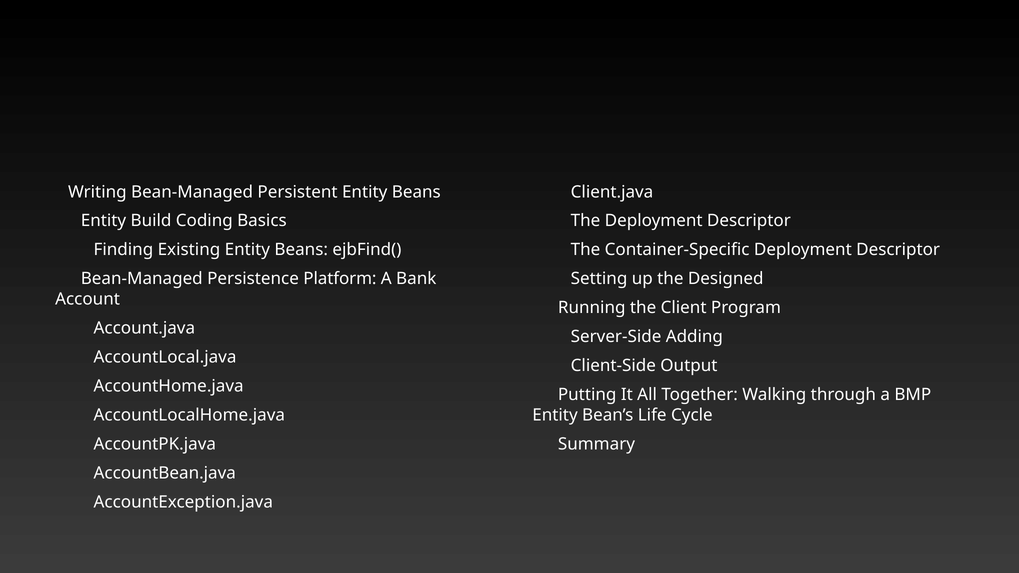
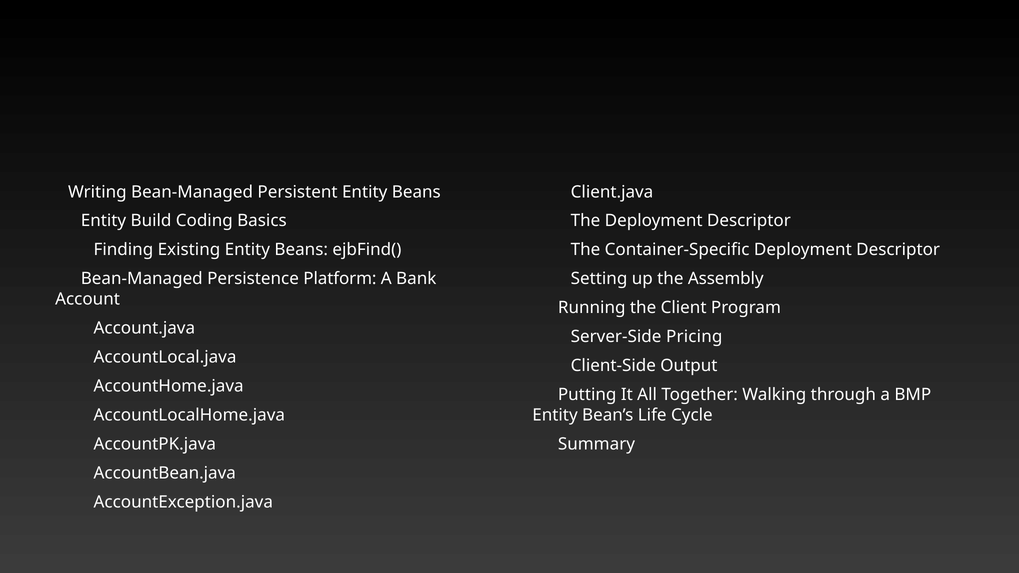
Designed: Designed -> Assembly (726, 279)
Adding: Adding -> Pricing (694, 337)
